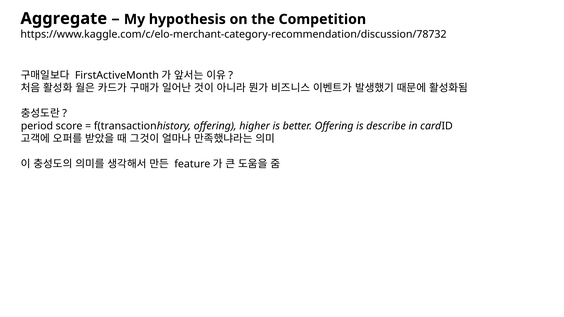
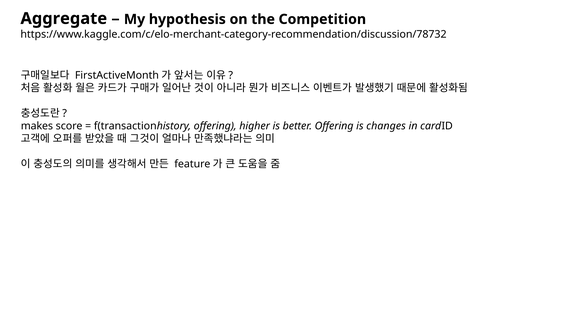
period: period -> makes (37, 126)
describe: describe -> changes (386, 126)
